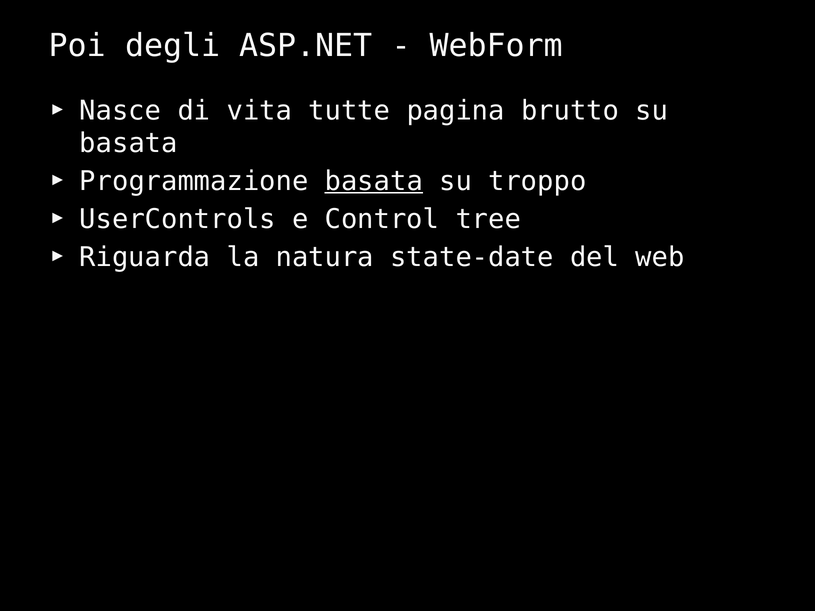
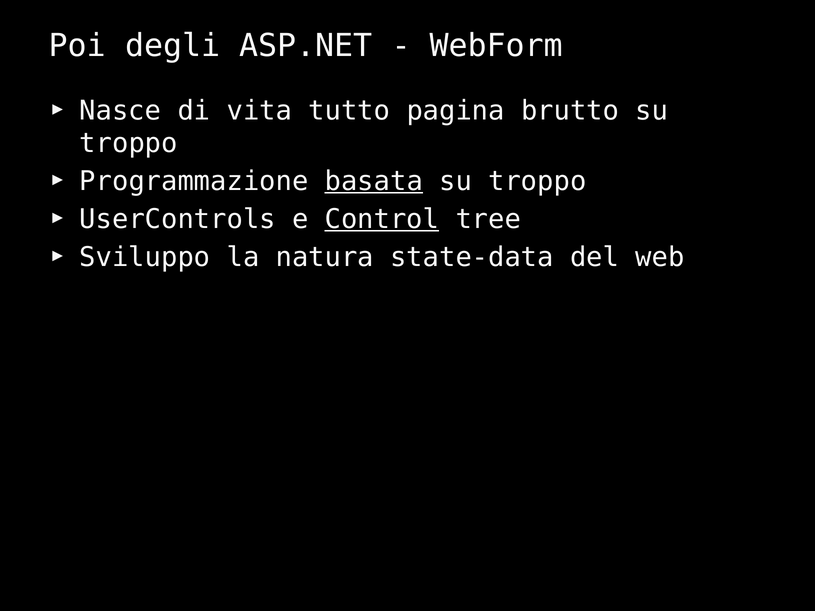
tutte: tutte -> tutto (349, 111)
basata: basata -> troppo (129, 143)
Control underline: none -> present (382, 219)
Riguarda: Riguarda -> Sviluppo (145, 257)
state-date: state-date -> state-data (472, 257)
